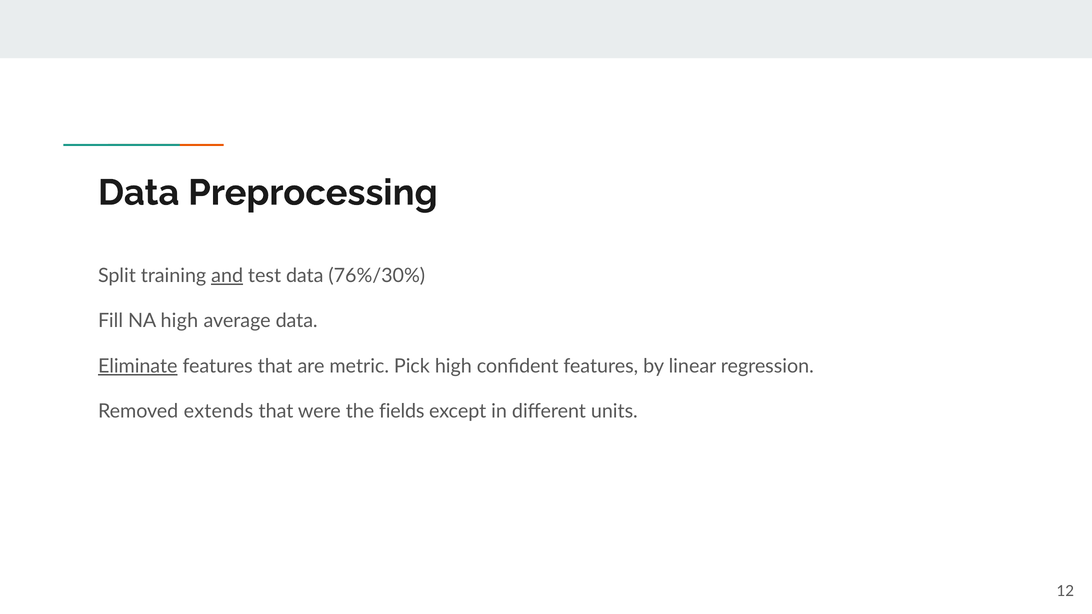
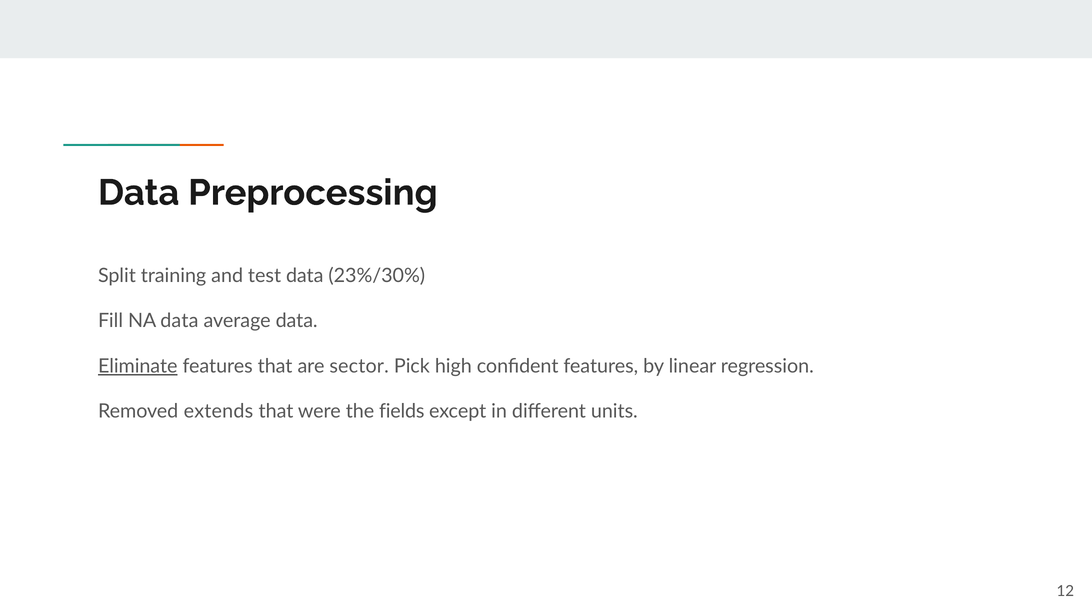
and underline: present -> none (227, 276)
76%/30%: 76%/30% -> 23%/30% (377, 276)
NA high: high -> data (179, 321)
metric: metric -> sector (359, 366)
